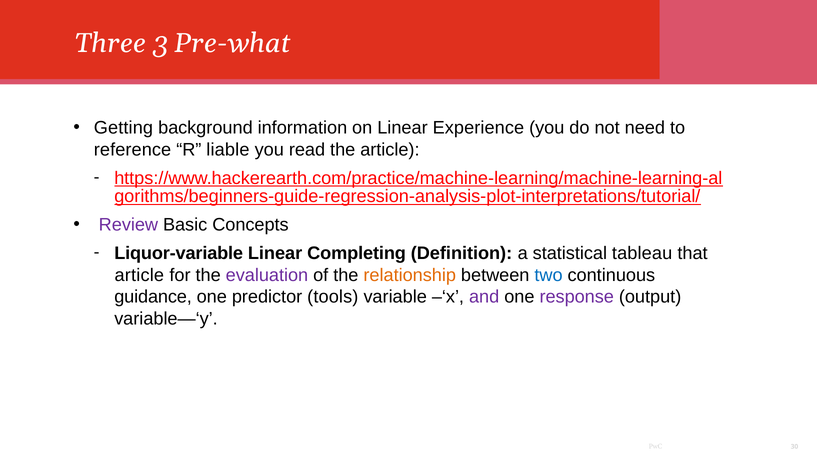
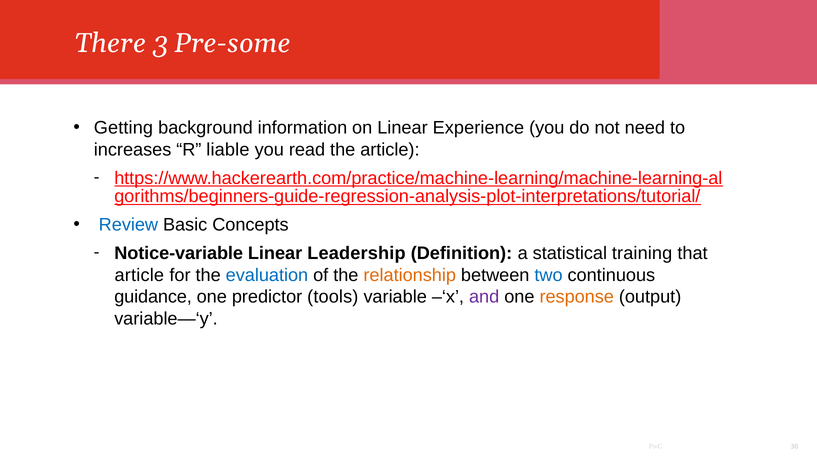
Three: Three -> There (110, 43)
Pre-what: Pre-what -> Pre-some (233, 43)
reference: reference -> increases (133, 150)
Review colour: purple -> blue (128, 225)
Liquor-variable: Liquor-variable -> Notice-variable (179, 254)
Completing: Completing -> Leadership (356, 254)
tableau: tableau -> training (642, 254)
evaluation colour: purple -> blue (267, 275)
response colour: purple -> orange (577, 297)
